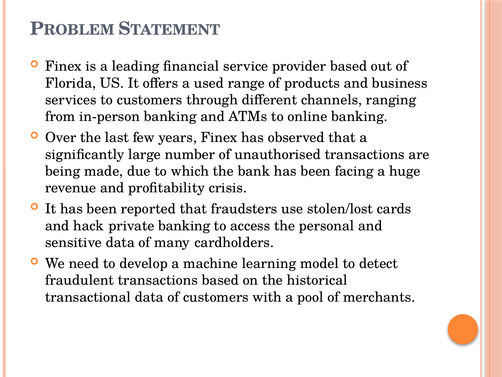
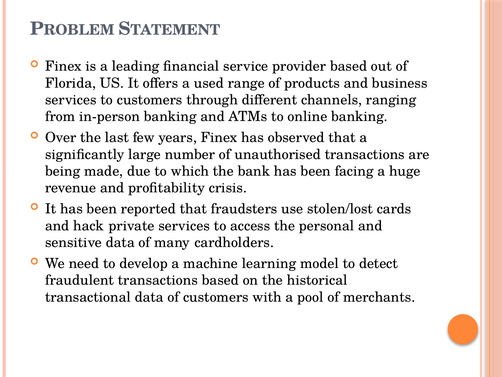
private banking: banking -> services (184, 225)
